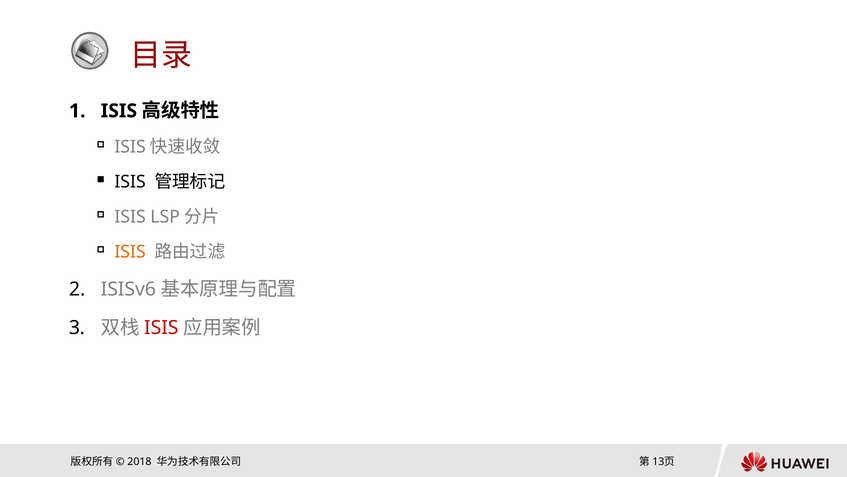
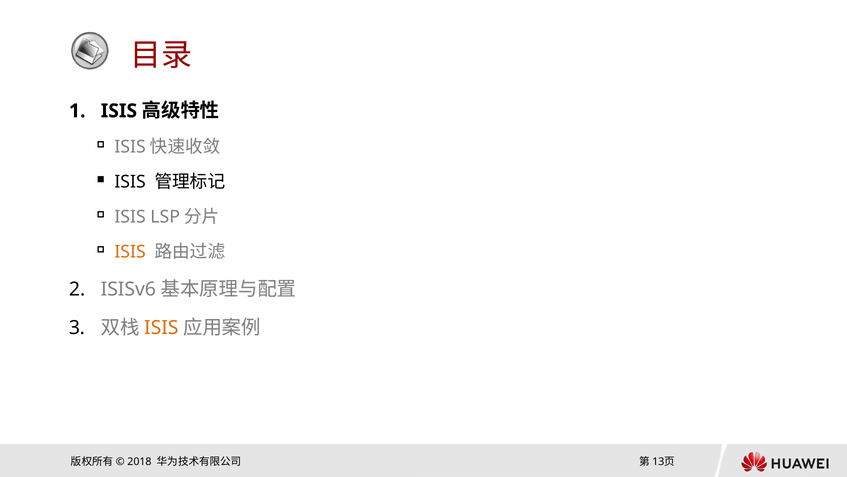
ISIS colour: red -> orange (161, 327)
